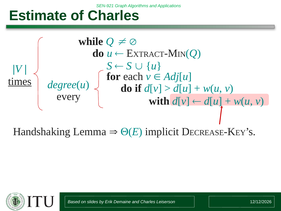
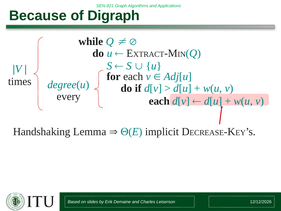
Estimate: Estimate -> Because (38, 16)
of Charles: Charles -> Digraph (114, 16)
times underline: present -> none (20, 81)
with: with -> each (159, 101)
